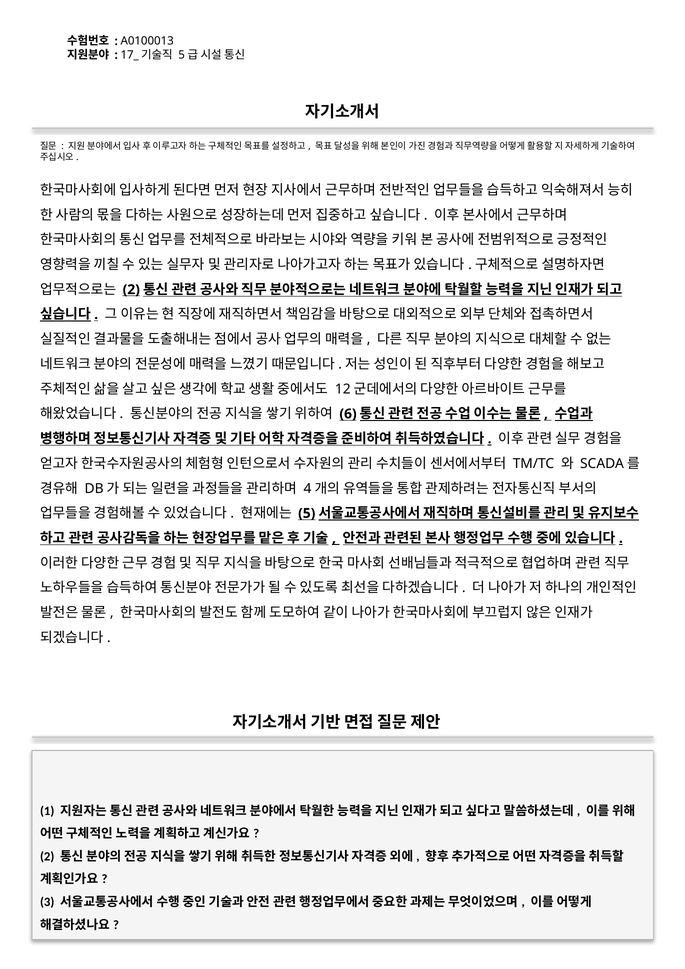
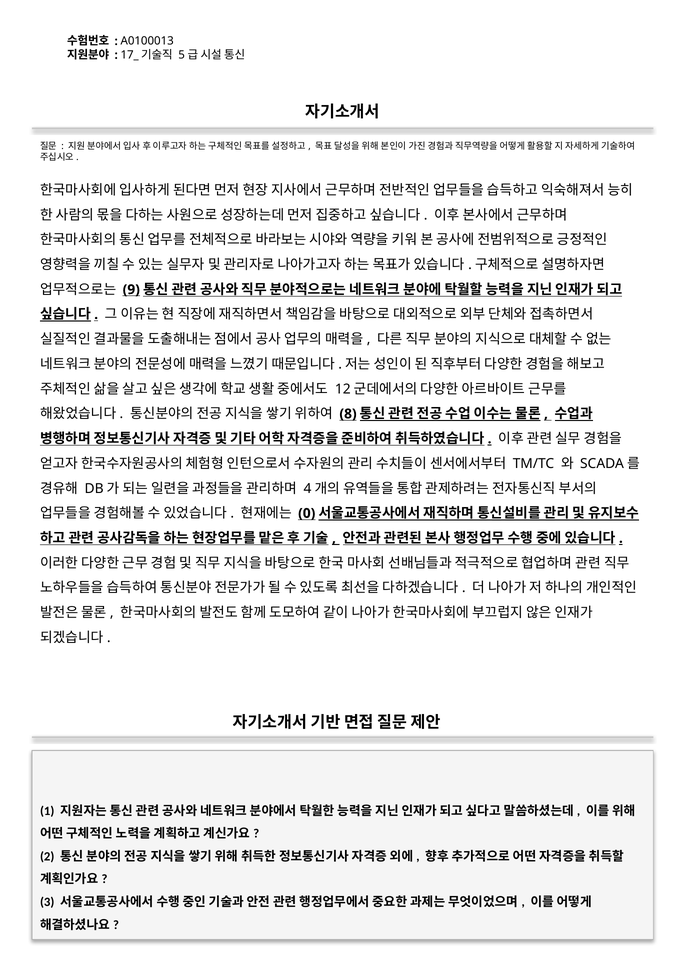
2: 2 -> 9 (131, 290)
6: 6 -> 8 (348, 414)
5: 5 -> 0 (307, 513)
